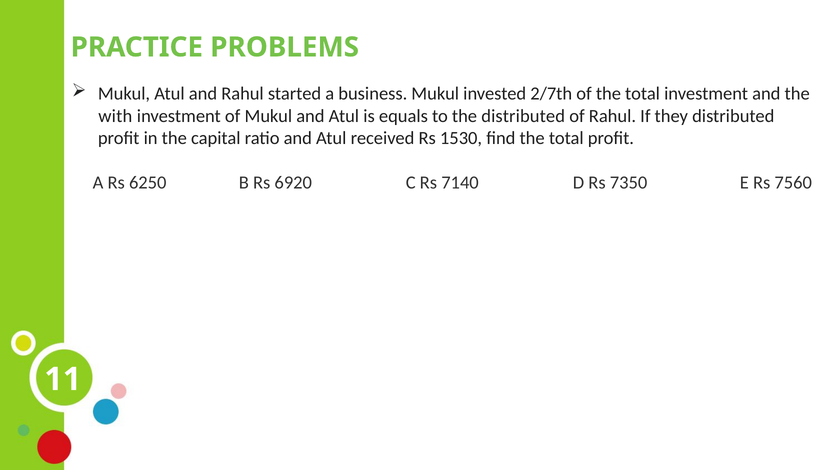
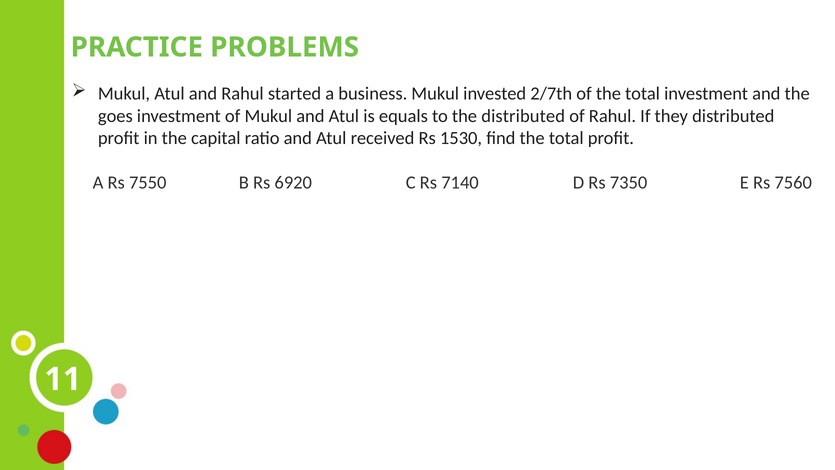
with: with -> goes (115, 116)
6250: 6250 -> 7550 (148, 183)
